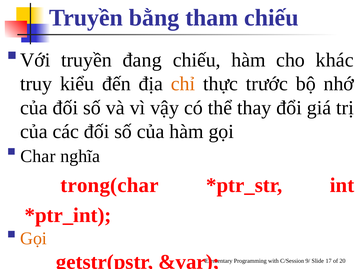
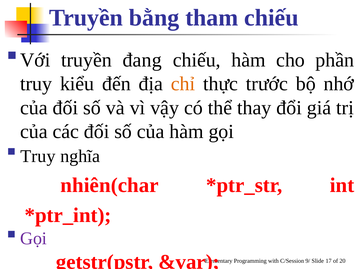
khác: khác -> phần (335, 60)
Char: Char -> Truy (38, 156)
trong(char: trong(char -> nhiên(char (110, 185)
Gọi colour: orange -> purple (34, 238)
